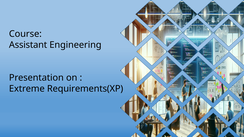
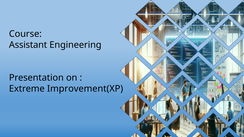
Requirements(XP: Requirements(XP -> Improvement(XP (85, 89)
